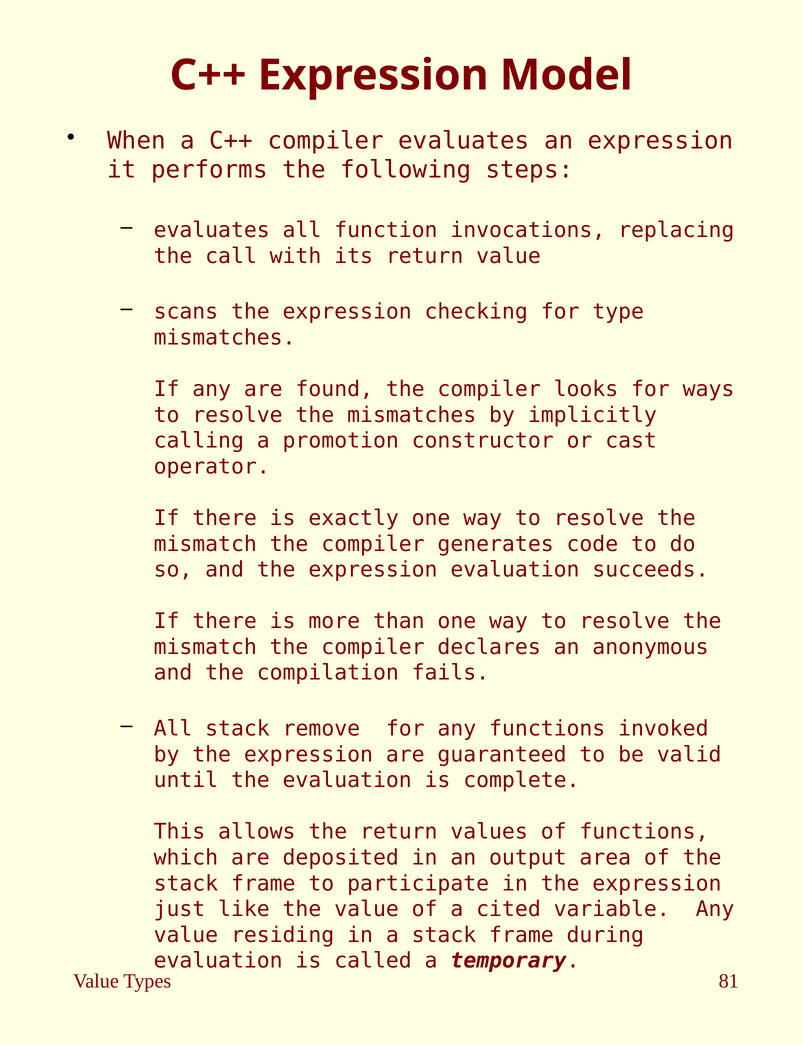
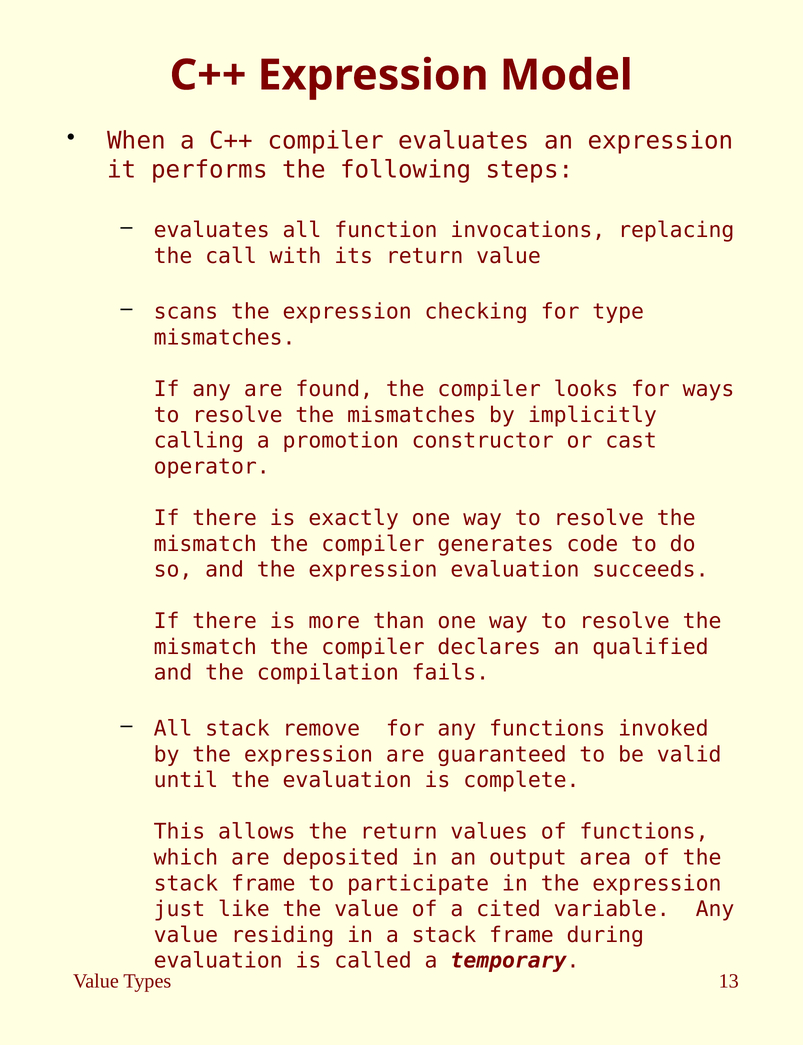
anonymous: anonymous -> qualified (651, 647)
81: 81 -> 13 (729, 981)
